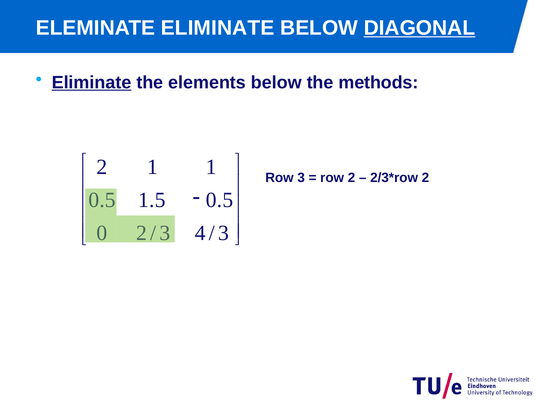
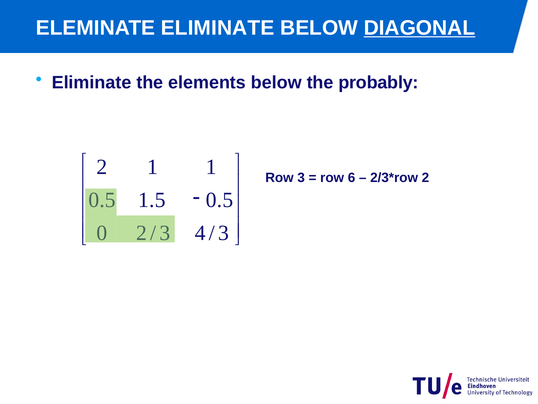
Eliminate underline: present -> none (92, 82)
methods: methods -> probably (378, 82)
row 2: 2 -> 6 (352, 178)
